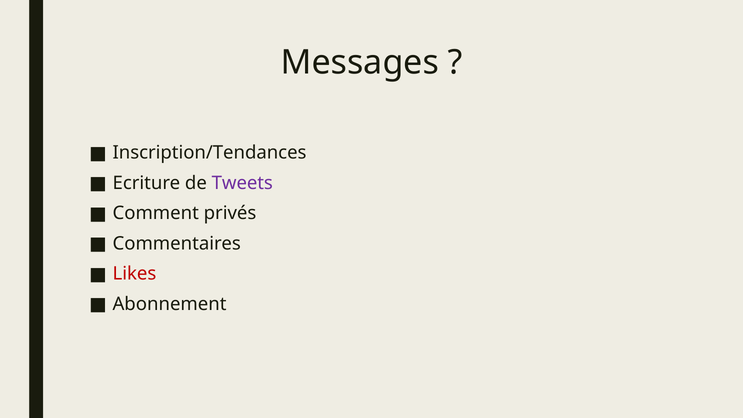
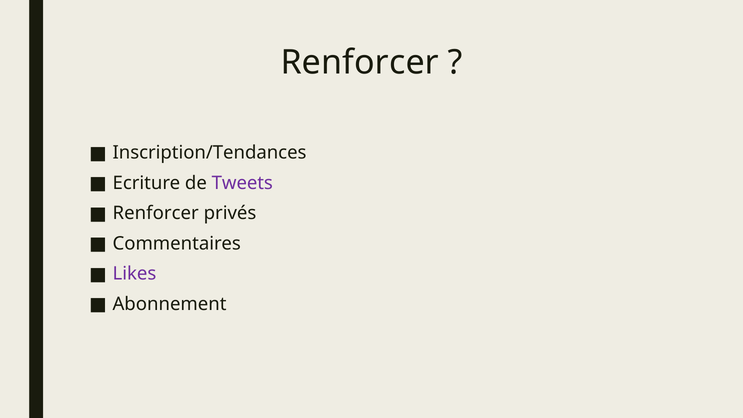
Messages: Messages -> Renforcer (360, 62)
Comment: Comment -> Renforcer (156, 213)
Likes colour: red -> purple (134, 274)
